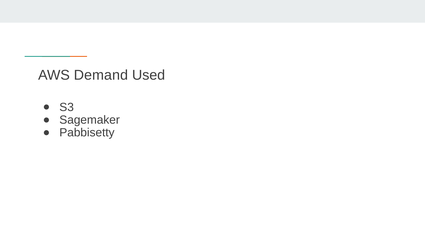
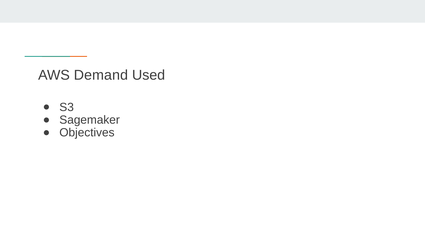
Pabbisetty: Pabbisetty -> Objectives (87, 133)
